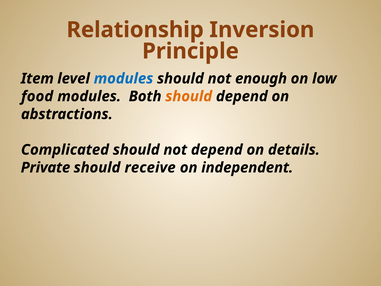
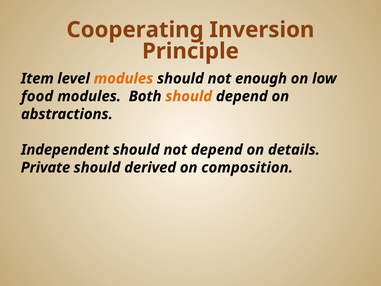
Relationship: Relationship -> Cooperating (135, 30)
modules colour: blue -> orange (124, 78)
Complicated: Complicated -> Independent (65, 150)
receive: receive -> derived (150, 167)
independent: independent -> composition (247, 167)
